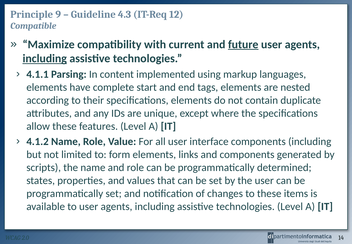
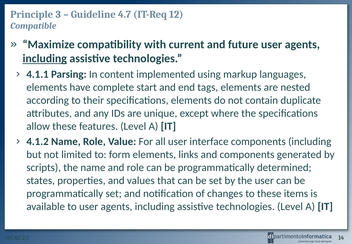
9: 9 -> 3 (58, 15)
4.3: 4.3 -> 4.7 (124, 15)
future underline: present -> none (243, 44)
